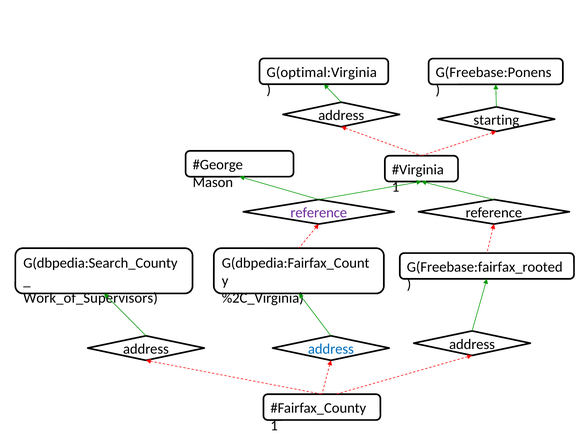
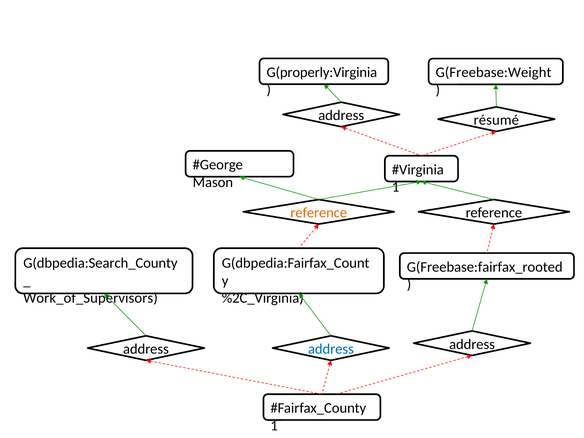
G(optimal:Virginia: G(optimal:Virginia -> G(properly:Virginia (322, 72)
G(Freebase:Ponens: G(Freebase:Ponens -> G(Freebase:Weight (493, 72)
starting: starting -> résumé (496, 120)
reference colour: purple -> orange (319, 213)
